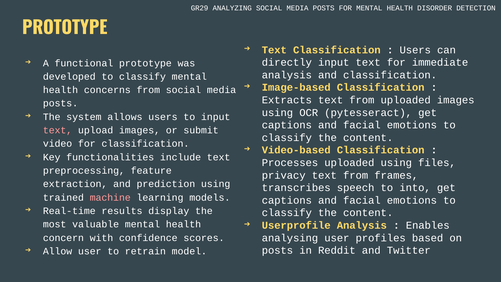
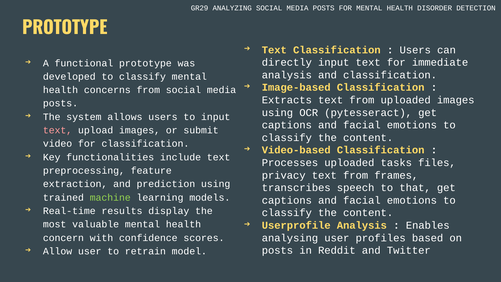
uploaded using: using -> tasks (396, 163)
into: into -> that (415, 188)
machine colour: pink -> light green (110, 197)
